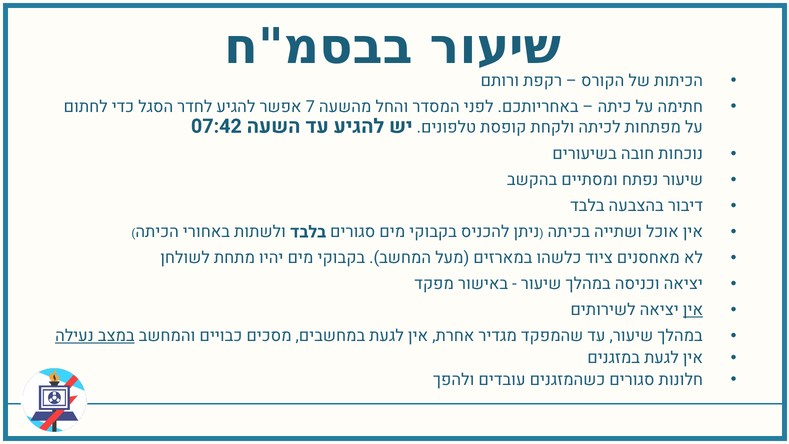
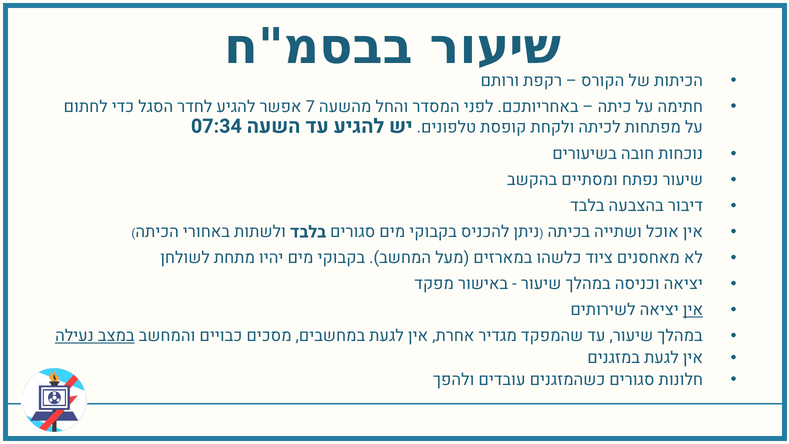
07:42: 07:42 -> 07:34 (216, 126)
